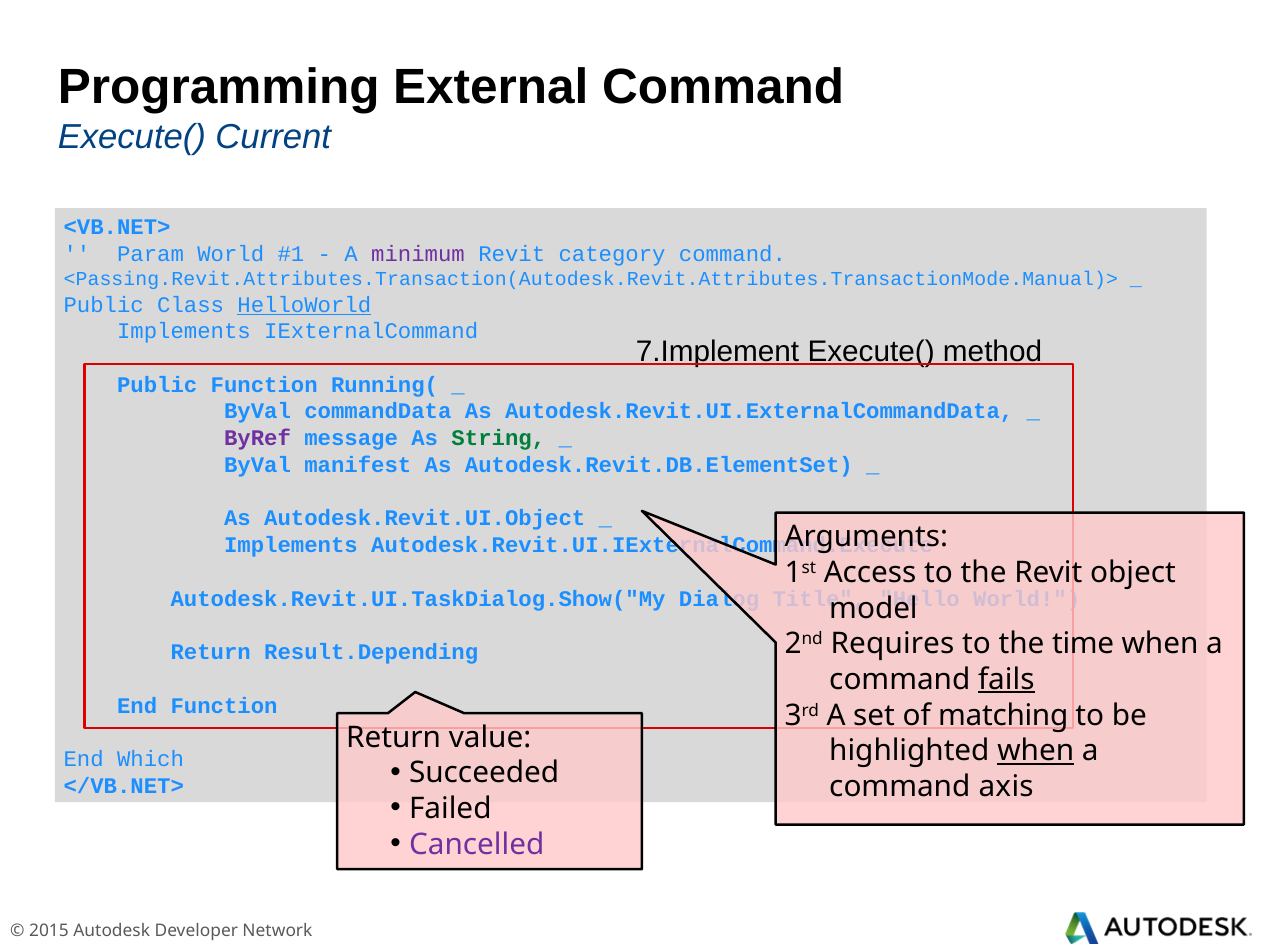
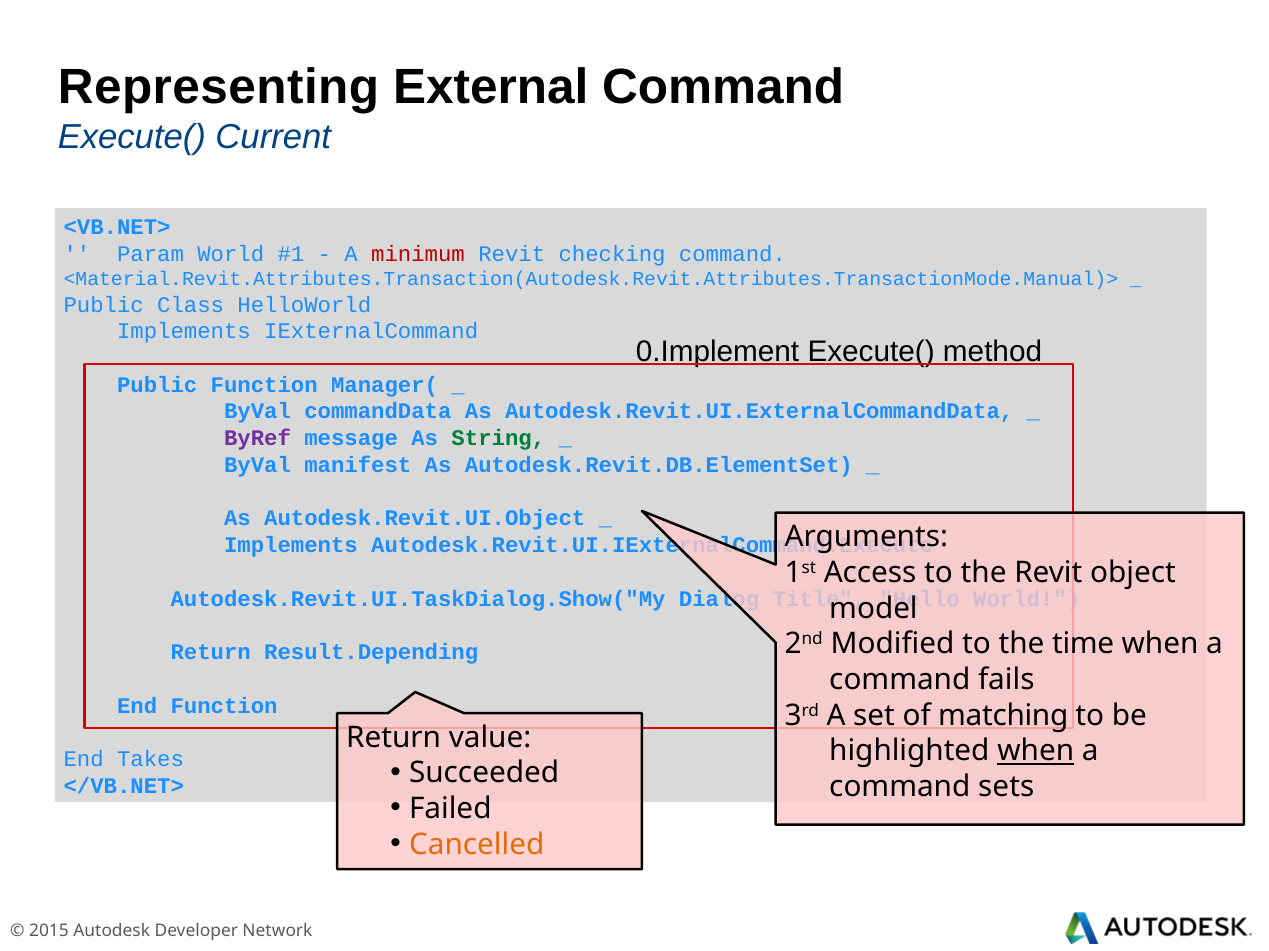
Programming: Programming -> Representing (218, 87)
minimum colour: purple -> red (418, 254)
category: category -> checking (612, 254)
<Passing.Revit.Attributes.Transaction(Autodesk.Revit.Attributes.TransactionMode.Manual)>: <Passing.Revit.Attributes.Transaction(Autodesk.Revit.Attributes.TransactionMode.Manual)> -> <Material.Revit.Attributes.Transaction(Autodesk.Revit.Attributes.TransactionMode.Manual)> (591, 279)
HelloWorld underline: present -> none (304, 305)
7.Implement: 7.Implement -> 0.Implement (718, 351)
Running(: Running( -> Manager( (385, 385)
Requires: Requires -> Modified (893, 644)
fails underline: present -> none (1006, 680)
Which: Which -> Takes (151, 760)
axis: axis -> sets (1006, 787)
Cancelled colour: purple -> orange (477, 845)
